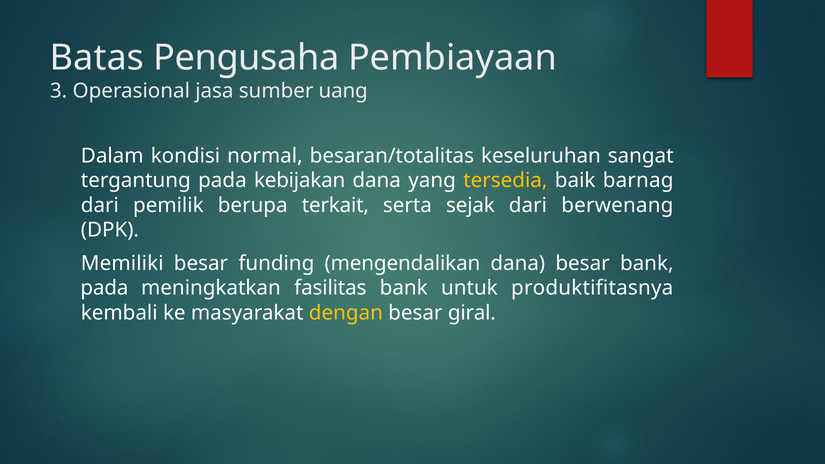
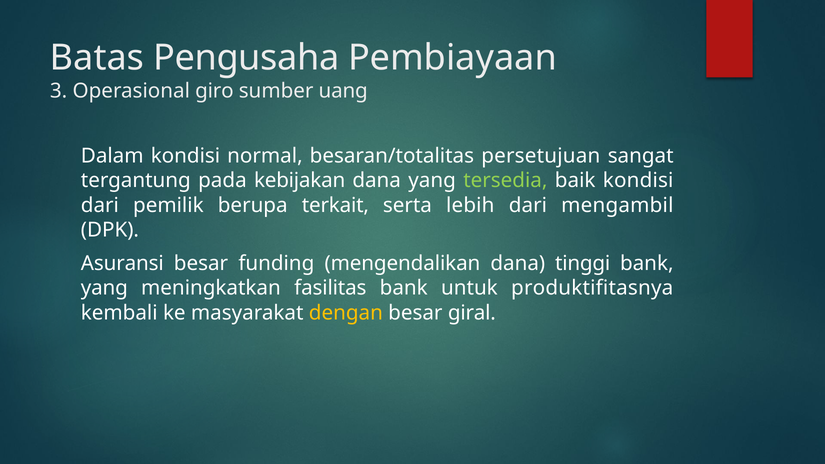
jasa: jasa -> giro (214, 91)
keseluruhan: keseluruhan -> persetujuan (541, 156)
tersedia colour: yellow -> light green (505, 181)
baik barnag: barnag -> kondisi (638, 181)
sejak: sejak -> lebih (470, 205)
berwenang: berwenang -> mengambil (617, 205)
Memiliki: Memiliki -> Asuransi (122, 263)
dana besar: besar -> tinggi (583, 263)
pada: pada -> yang (104, 288)
